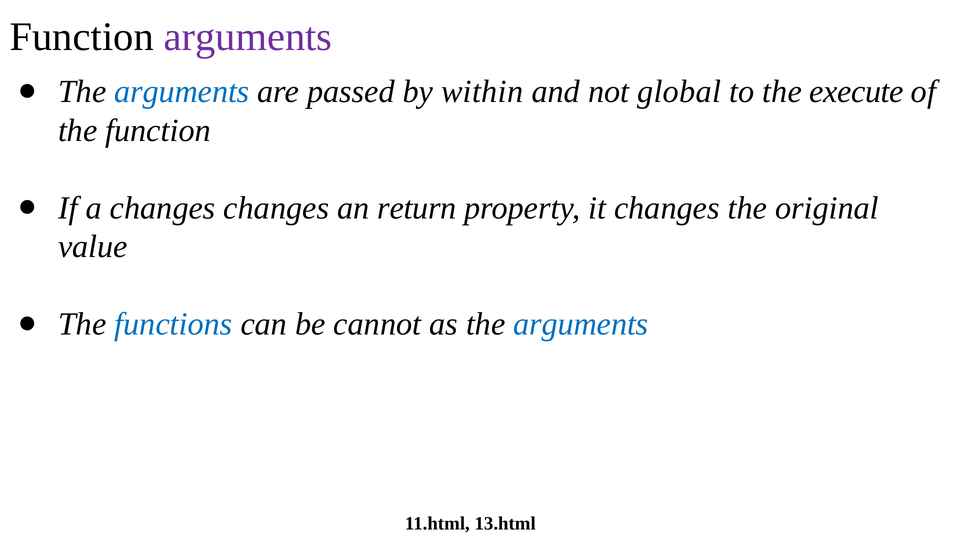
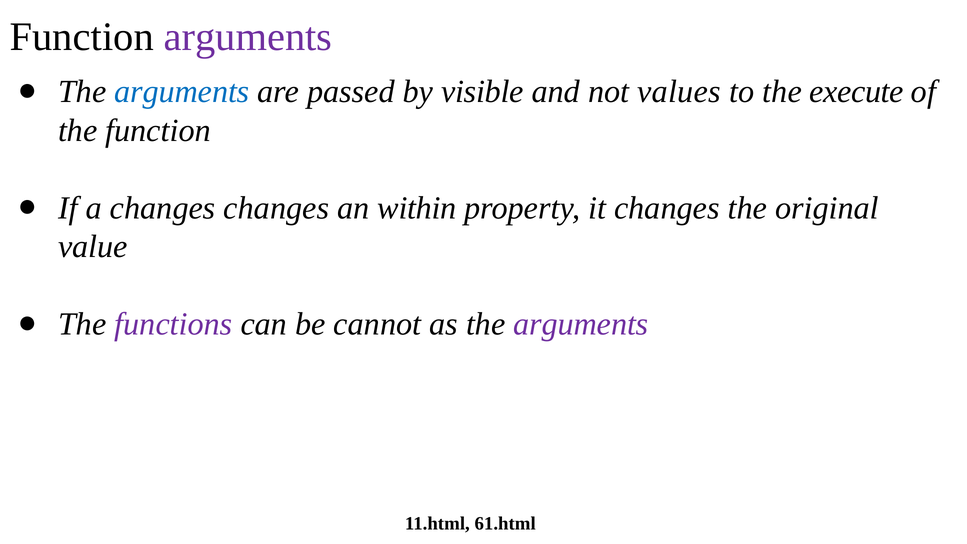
within: within -> visible (482, 92)
global: global -> values (679, 92)
return: return -> within (417, 208)
functions colour: blue -> purple (173, 324)
arguments colour: blue -> purple (581, 324)
13.html: 13.html -> 61.html (505, 523)
